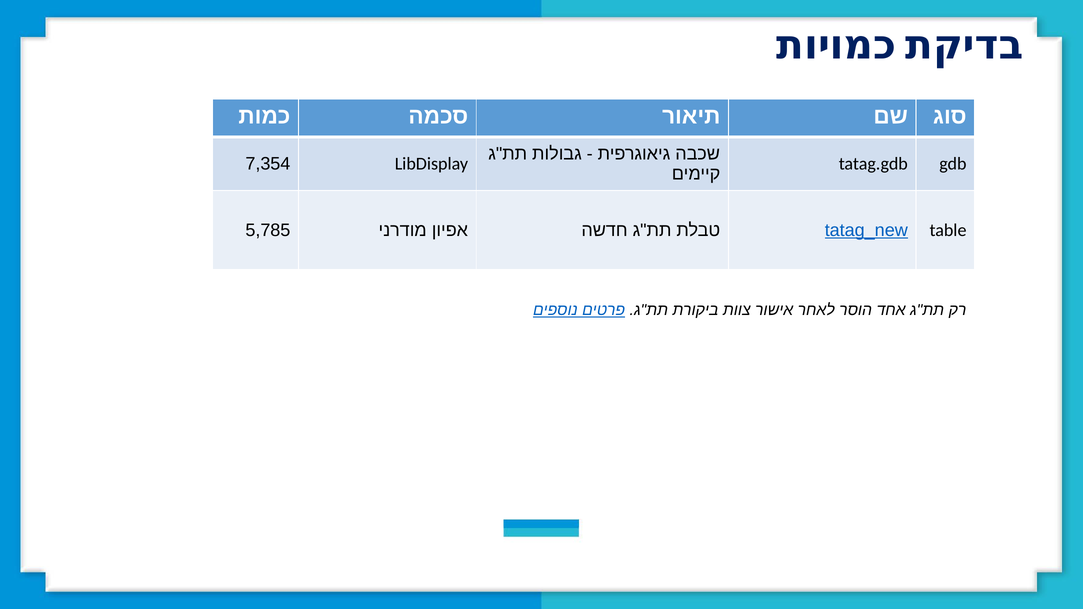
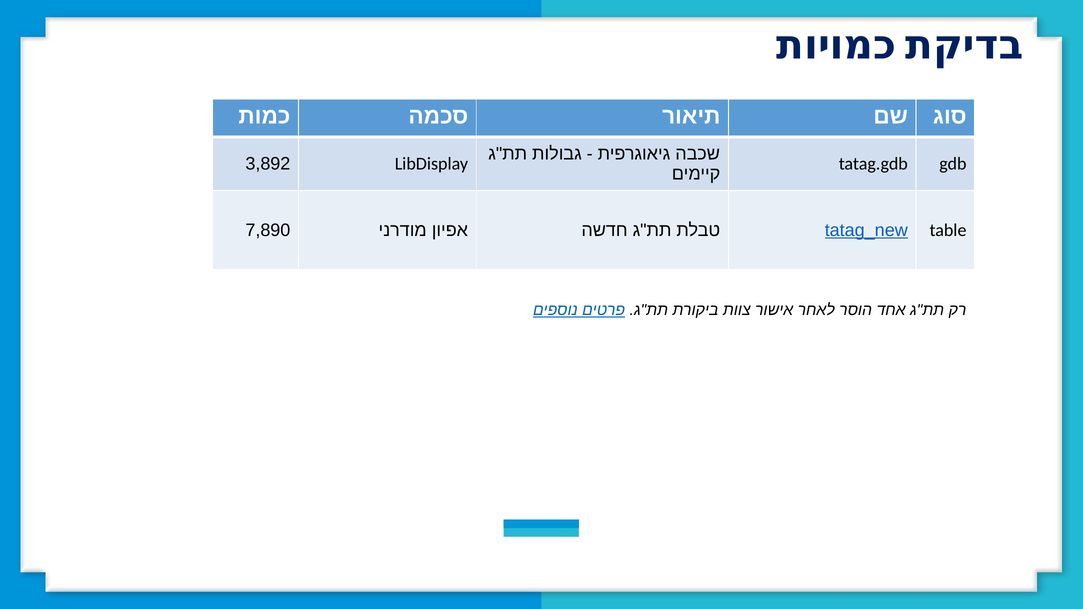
7,354: 7,354 -> 3,892 (268, 164)
5,785: 5,785 -> 7,890 (268, 230)
